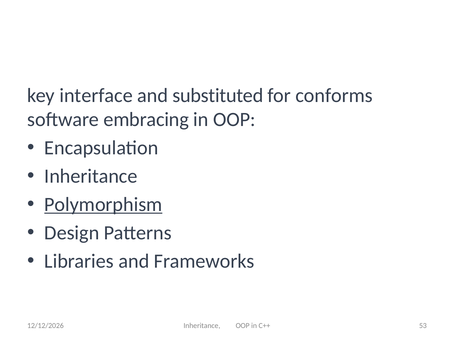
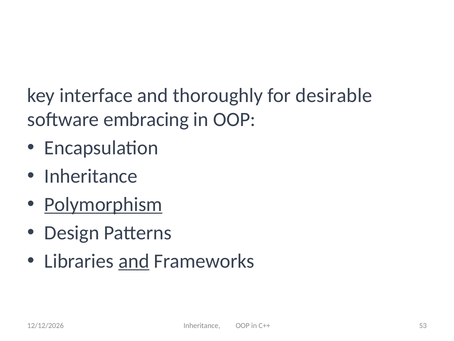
substituted: substituted -> thoroughly (218, 95)
conforms: conforms -> desirable (334, 95)
and underline: none -> present (134, 261)
